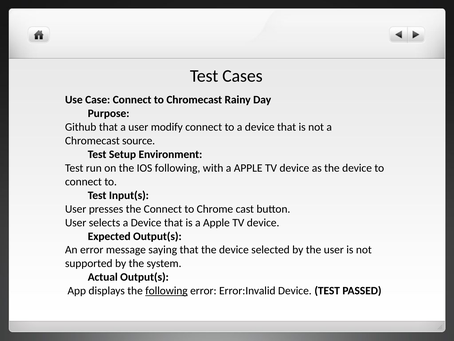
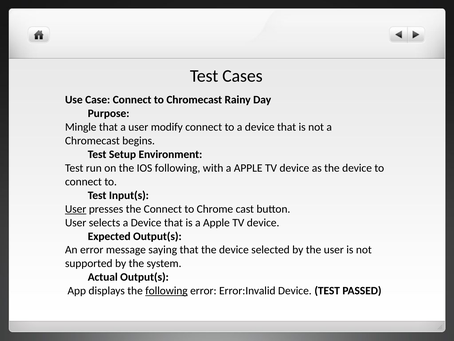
Github: Github -> Mingle (81, 127)
source: source -> begins (139, 141)
User underline: none -> present (76, 209)
